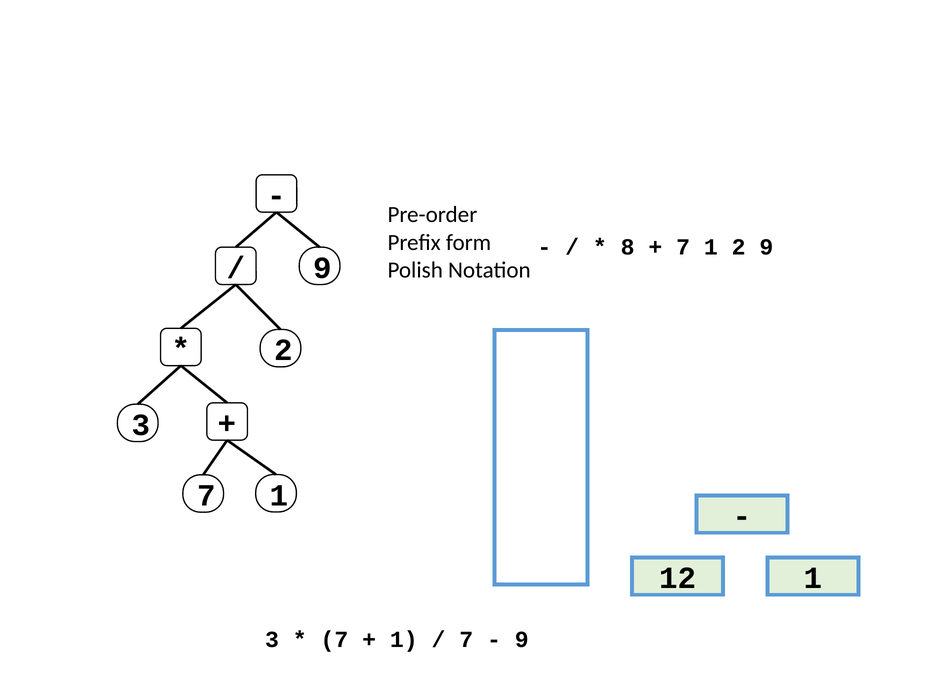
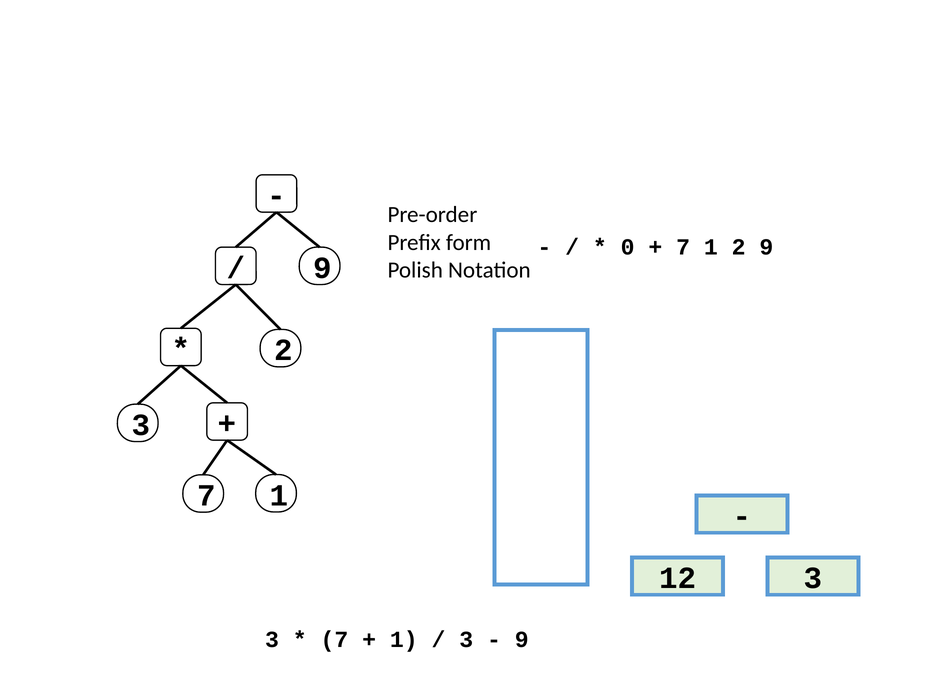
8: 8 -> 0 (628, 247)
12 1: 1 -> 3 (813, 578)
7: 7 -> 3 (466, 639)
